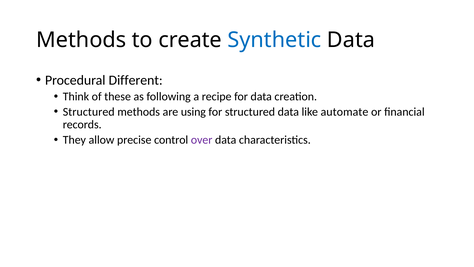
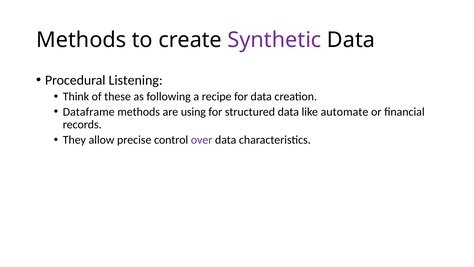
Synthetic colour: blue -> purple (274, 40)
Different: Different -> Listening (136, 80)
Structured: Structured -> Dataframe (89, 112)
